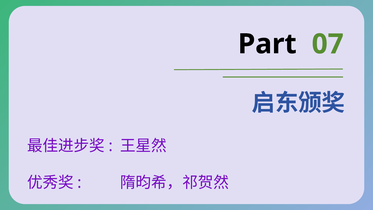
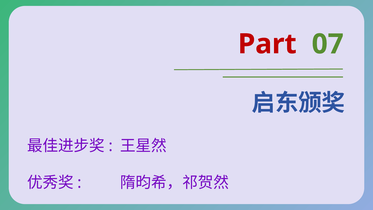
Part colour: black -> red (267, 44)
